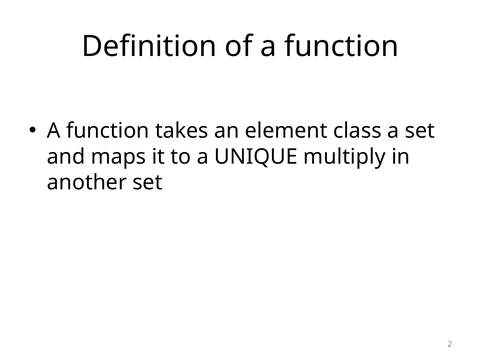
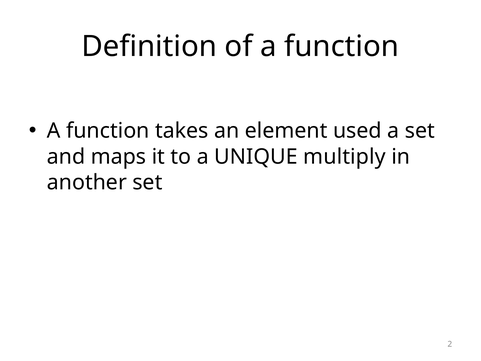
class: class -> used (357, 131)
